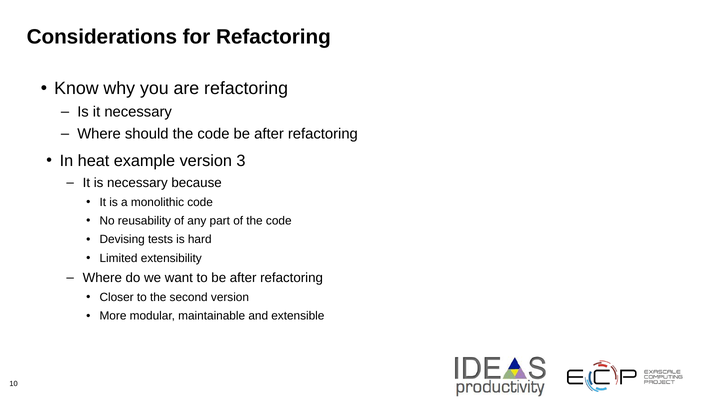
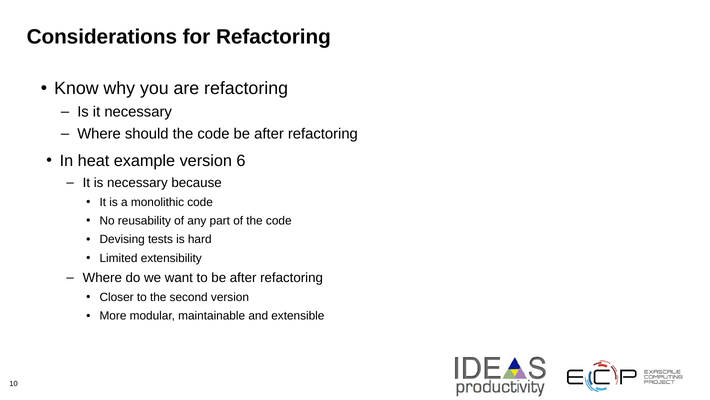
3: 3 -> 6 (241, 160)
